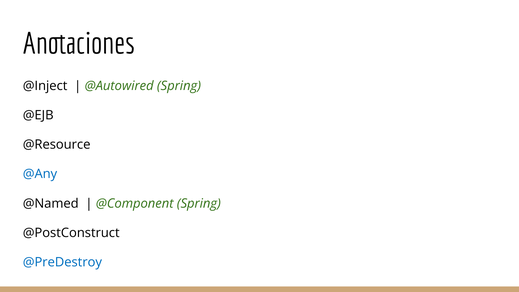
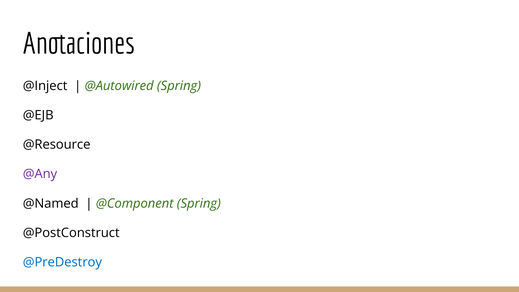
@Any colour: blue -> purple (40, 174)
